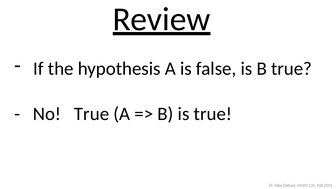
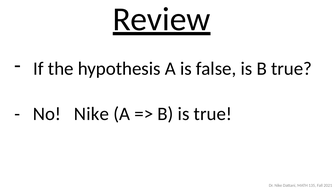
No True: True -> Nike (91, 114)
